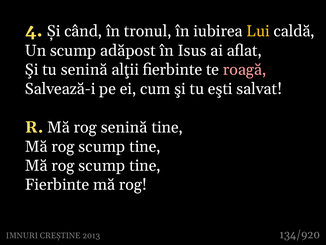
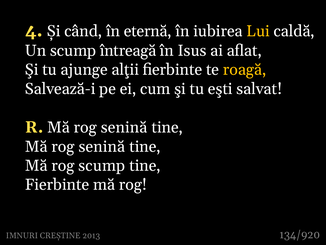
tronul: tronul -> eternă (148, 31)
adăpost: adăpost -> întreagă (128, 51)
tu senină: senină -> ajunge (84, 70)
roagă colour: pink -> yellow (245, 70)
scump: scump -> senină (102, 146)
